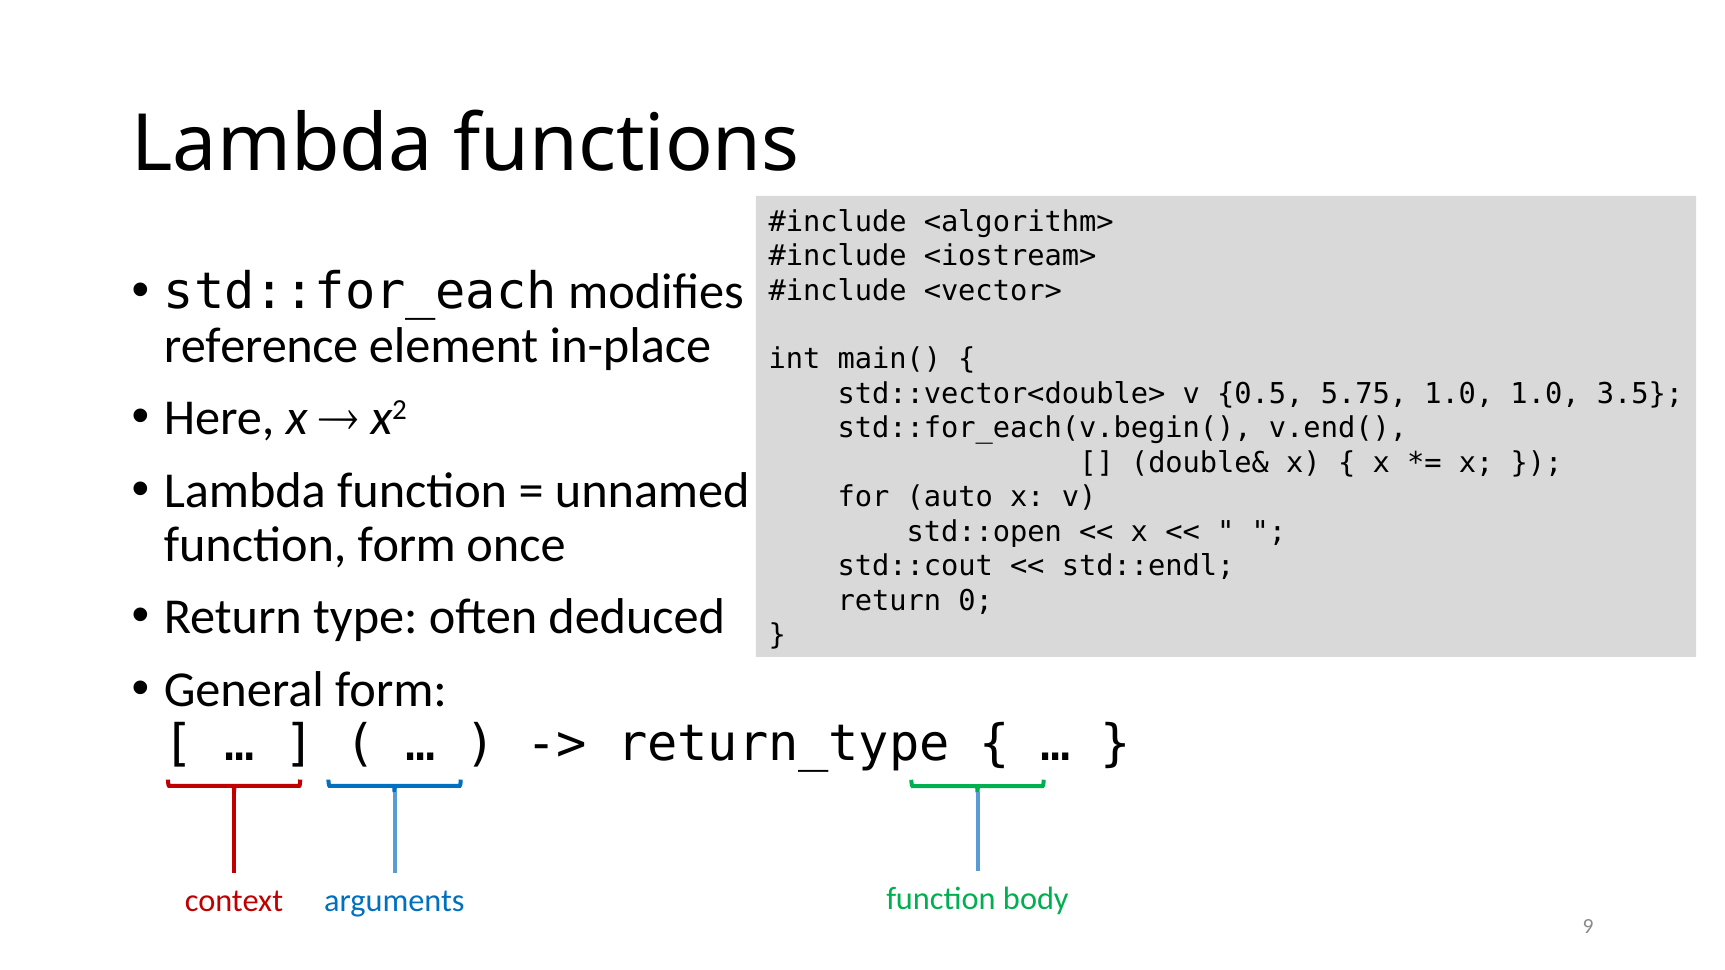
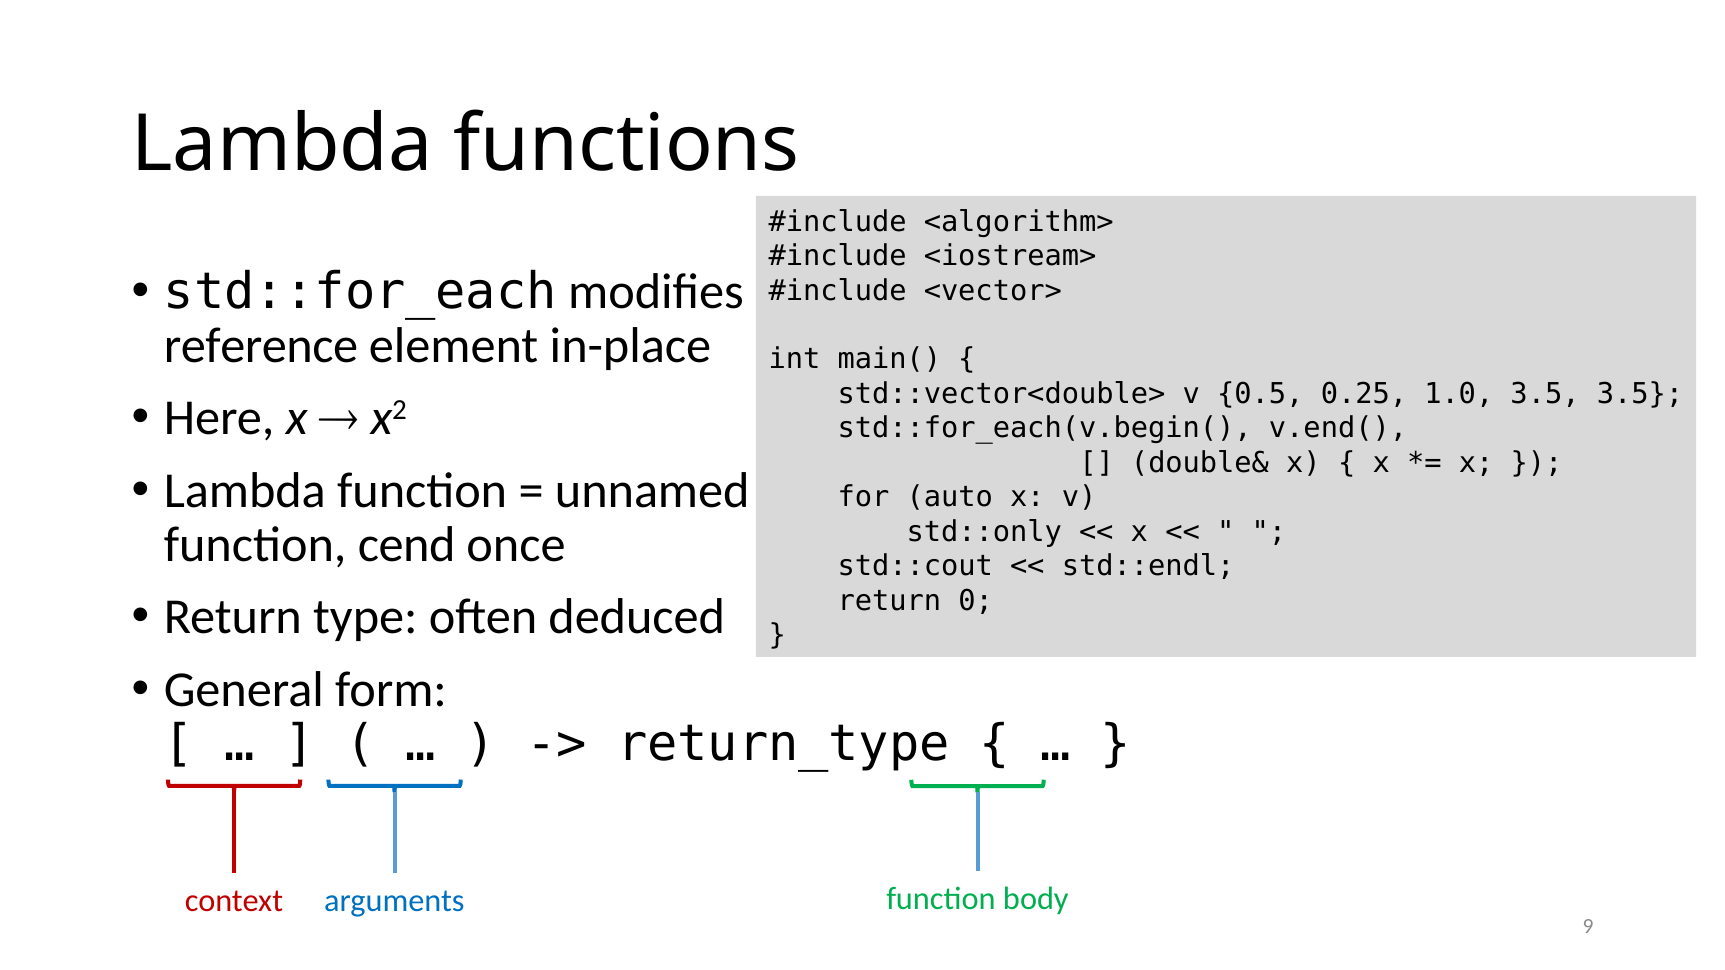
5.75: 5.75 -> 0.25 (1364, 394)
1.0 1.0: 1.0 -> 3.5 (1545, 394)
std::open: std::open -> std::only (984, 532)
function form: form -> cend (407, 545)
